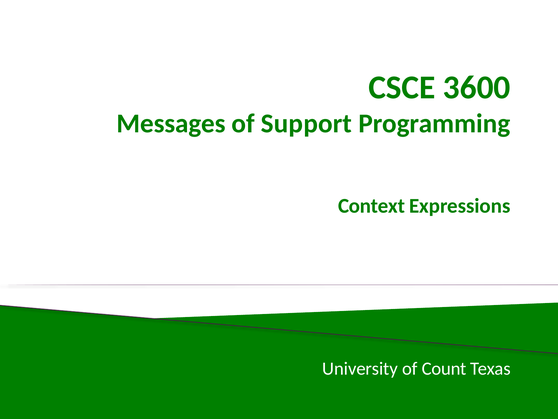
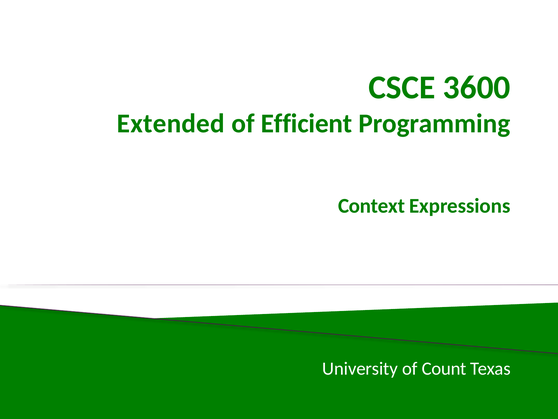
Messages: Messages -> Extended (171, 123)
Support: Support -> Efficient (307, 123)
